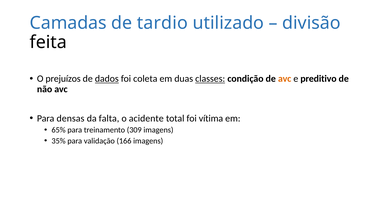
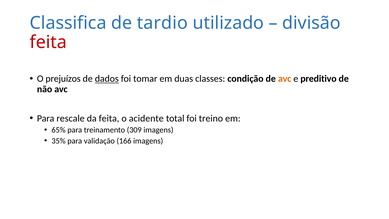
Camadas: Camadas -> Classifica (68, 23)
feita colour: black -> red (48, 42)
coleta: coleta -> tomar (145, 79)
classes underline: present -> none (210, 79)
densas: densas -> rescale (71, 118)
da falta: falta -> feita (109, 118)
vítima: vítima -> treino (211, 118)
